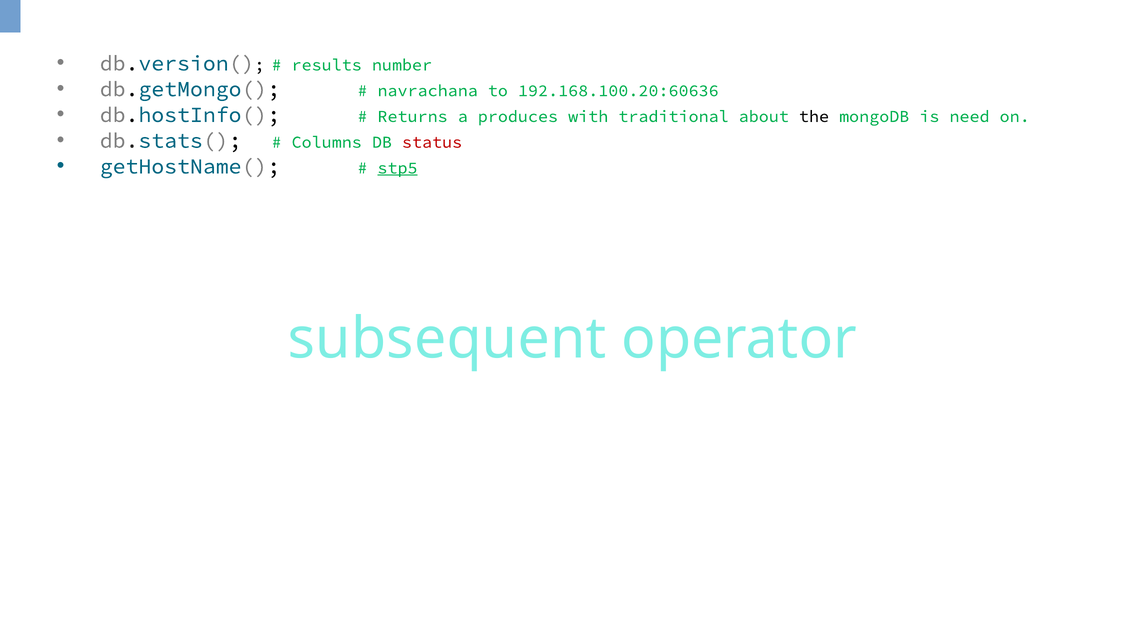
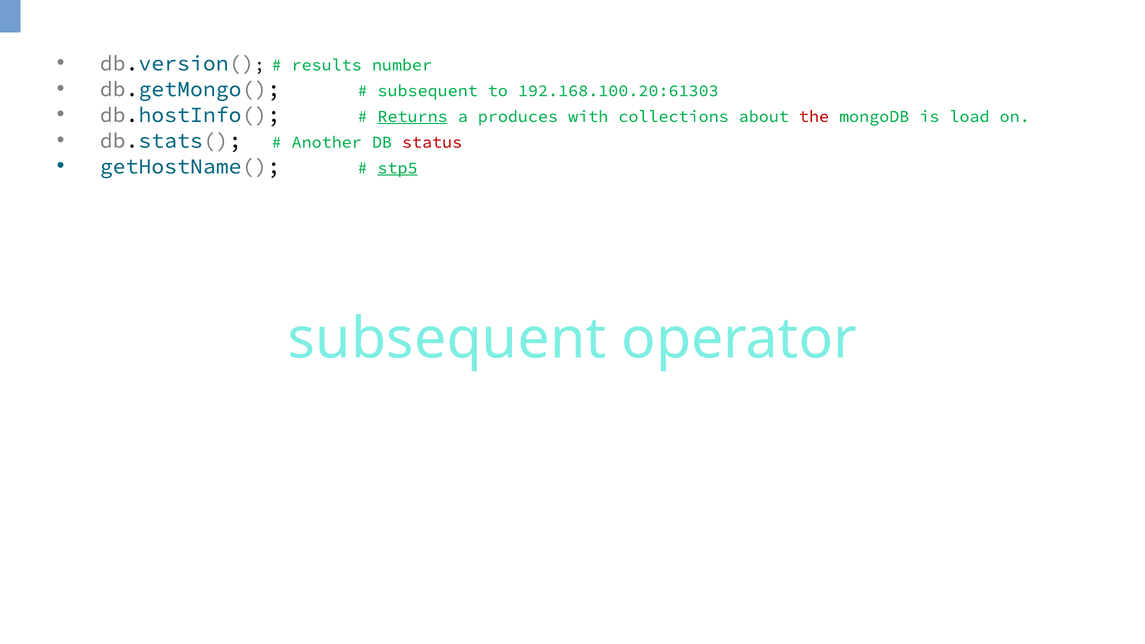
navrachana: navrachana -> subsequent (428, 91)
192.168.100.20:60636: 192.168.100.20:60636 -> 192.168.100.20:61303 (618, 91)
Returns underline: none -> present (413, 116)
traditional: traditional -> collections (674, 116)
the colour: black -> red (814, 116)
need: need -> load (969, 116)
Columns: Columns -> Another (327, 142)
